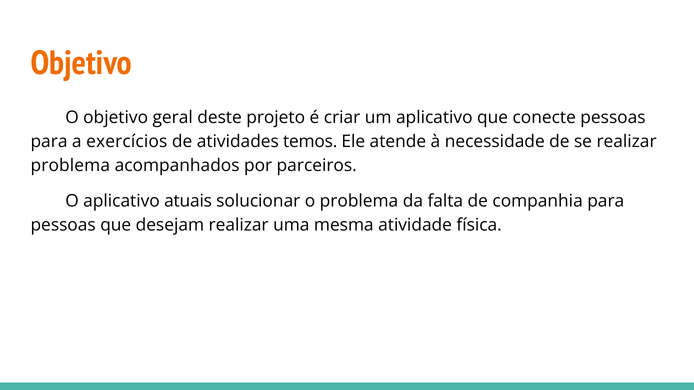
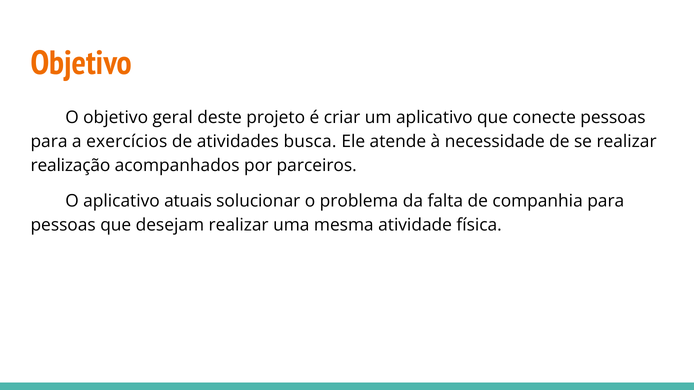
temos: temos -> busca (310, 142)
problema: problema -> realização (70, 166)
